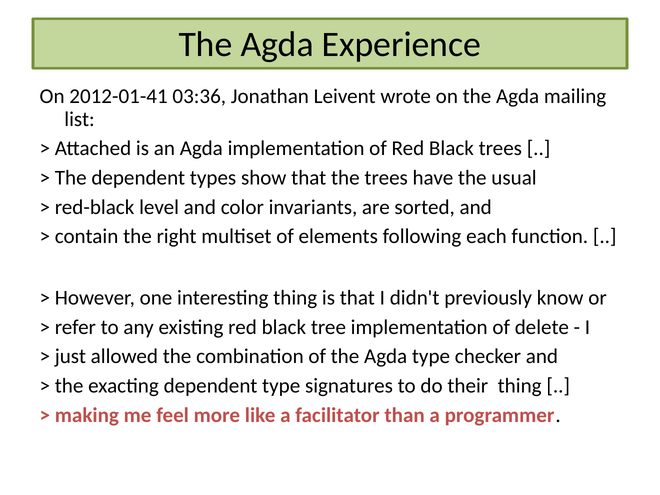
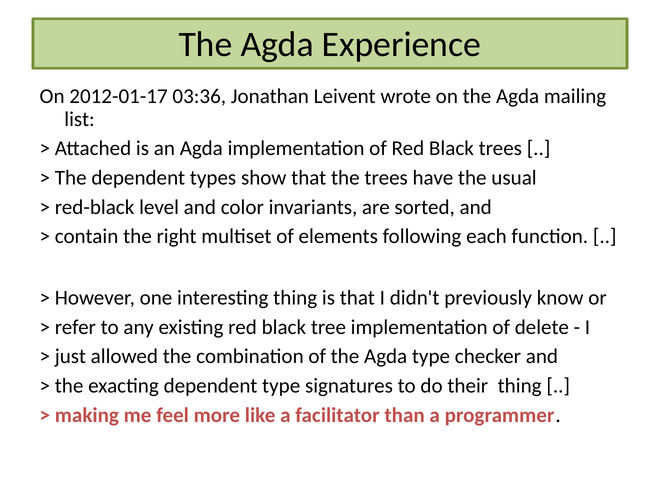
2012-01-41: 2012-01-41 -> 2012-01-17 (119, 96)
